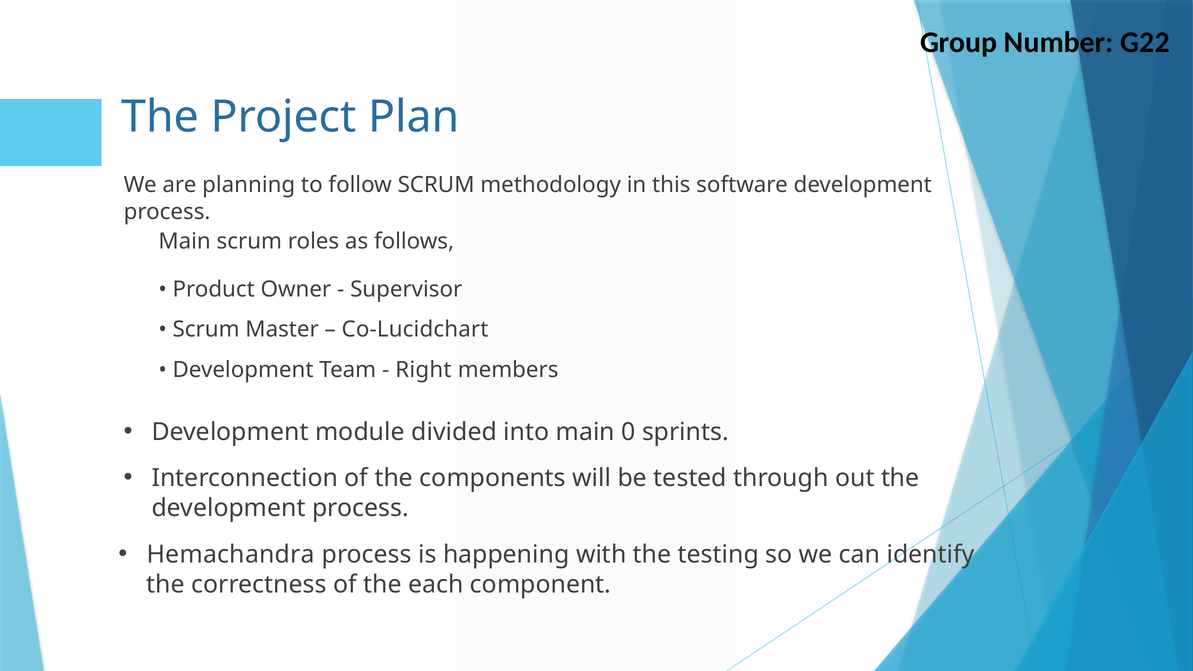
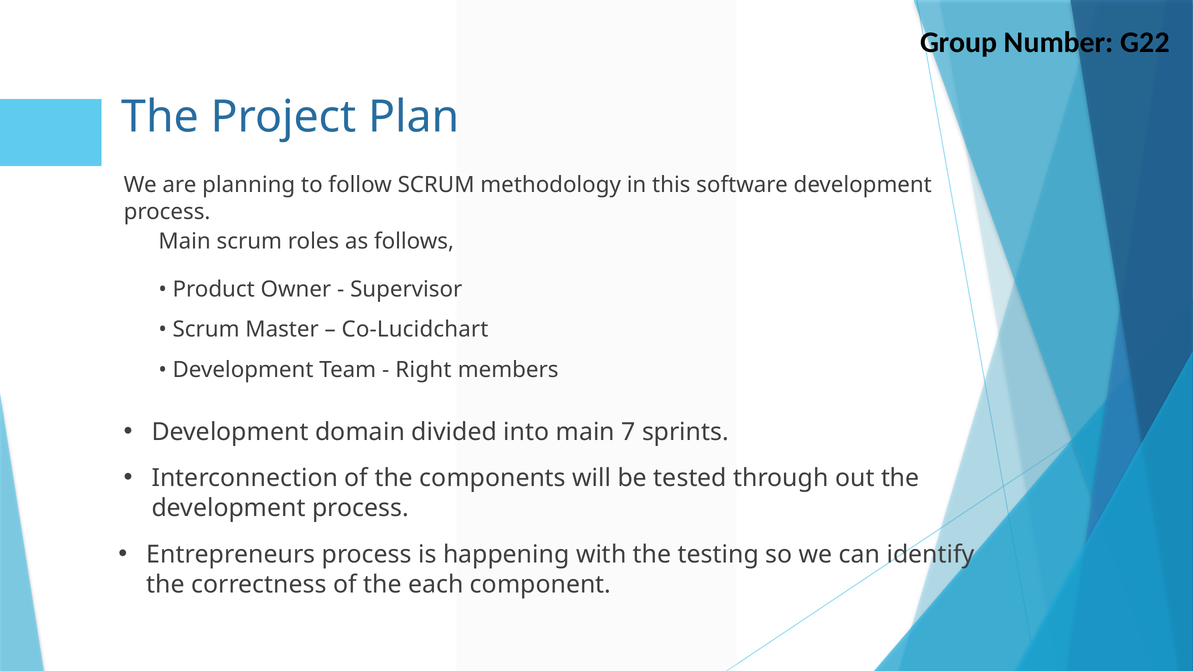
module: module -> domain (360, 432)
0: 0 -> 7 (628, 432)
Hemachandra: Hemachandra -> Entrepreneurs (231, 555)
